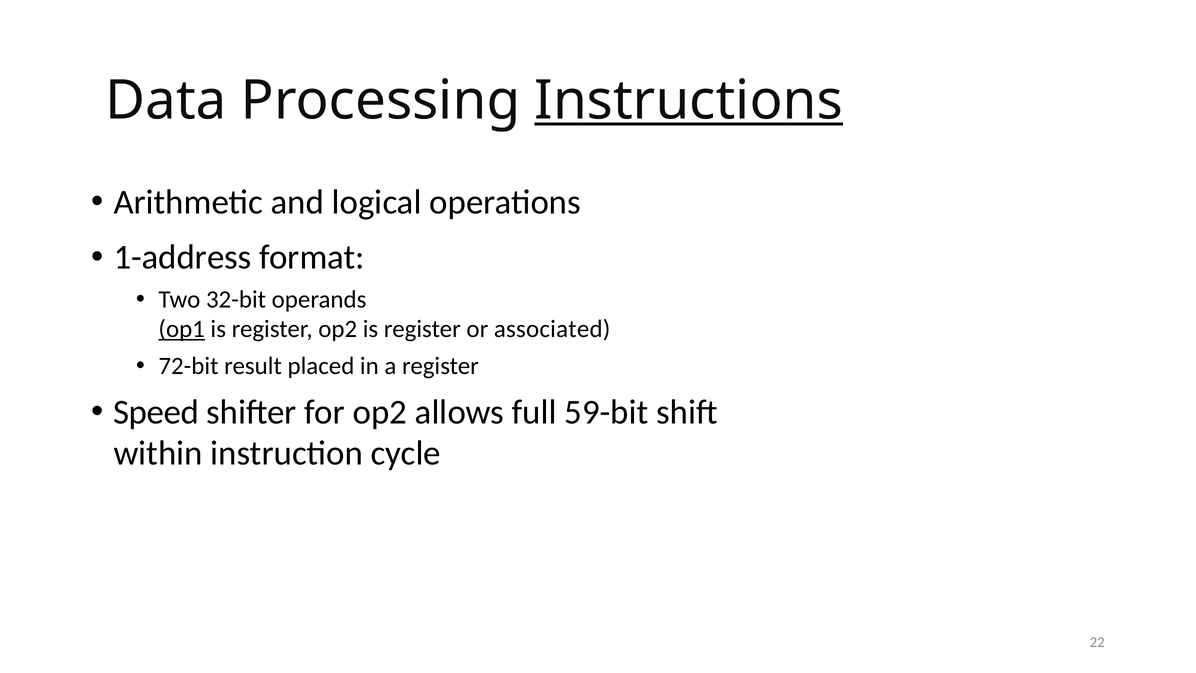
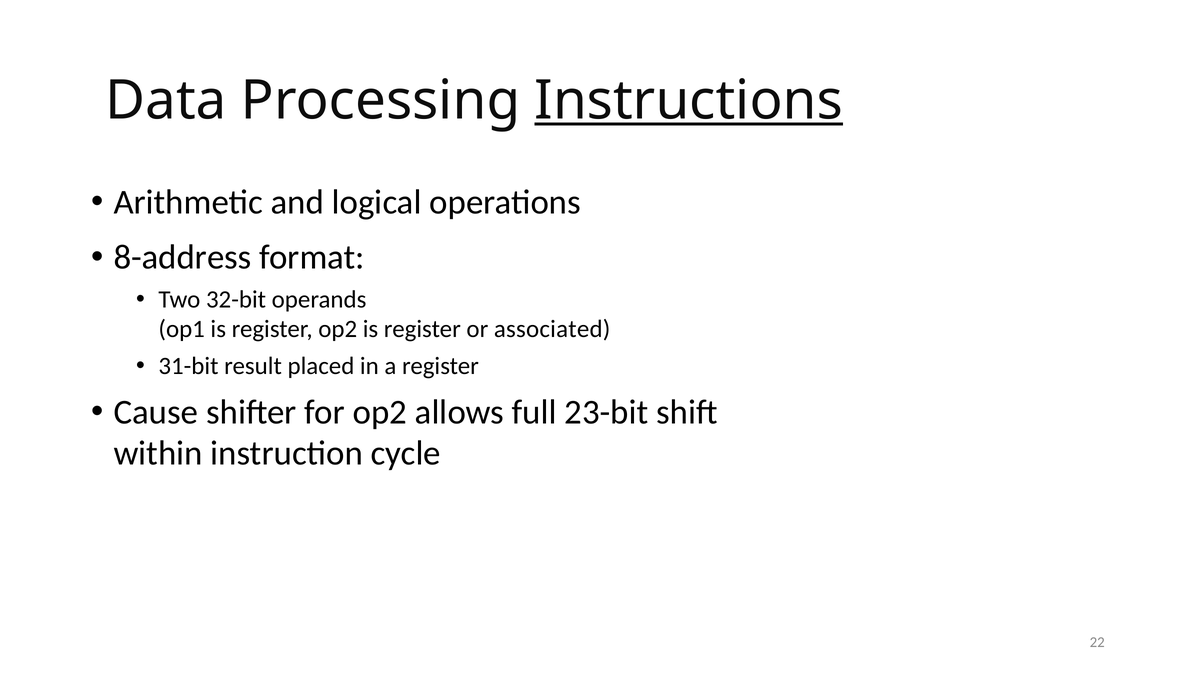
1-address: 1-address -> 8-address (183, 257)
op1 underline: present -> none (182, 329)
72-bit: 72-bit -> 31-bit (188, 366)
Speed: Speed -> Cause (156, 412)
59-bit: 59-bit -> 23-bit (606, 412)
